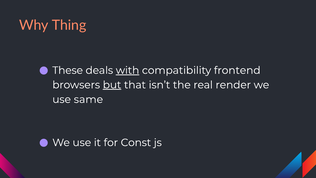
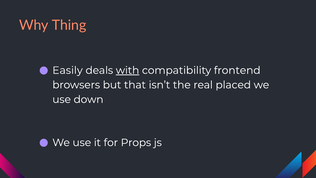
These: These -> Easily (68, 70)
but underline: present -> none (112, 85)
render: render -> placed (233, 85)
same: same -> down (89, 99)
Const: Const -> Props (136, 142)
